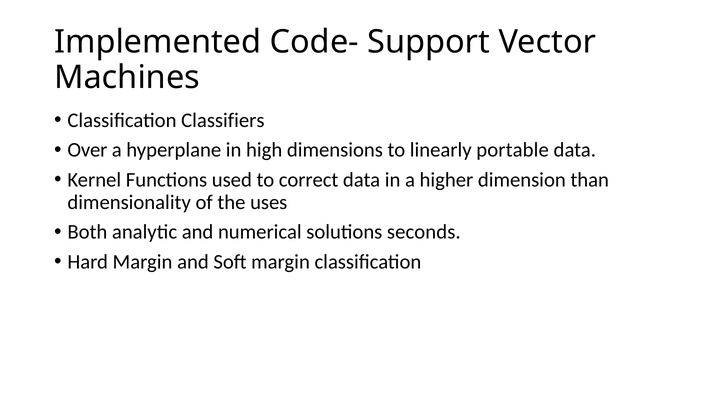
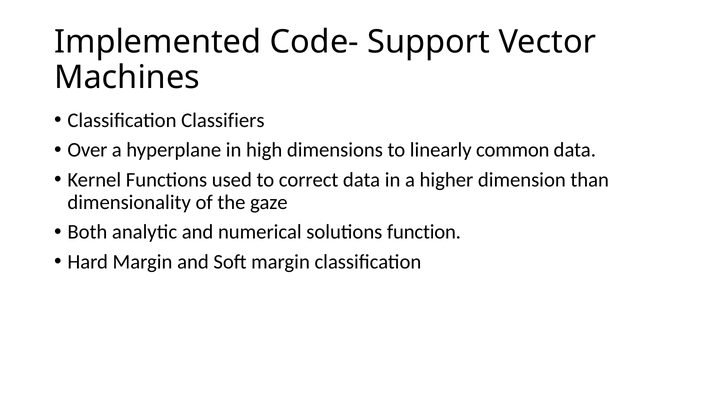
portable: portable -> common (513, 150)
uses: uses -> gaze (269, 202)
seconds: seconds -> function (424, 232)
